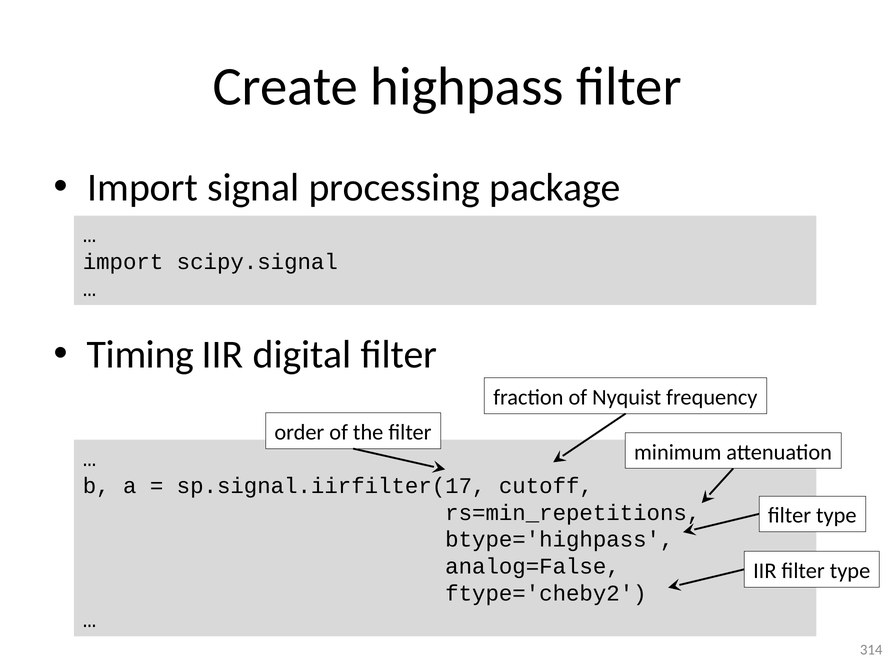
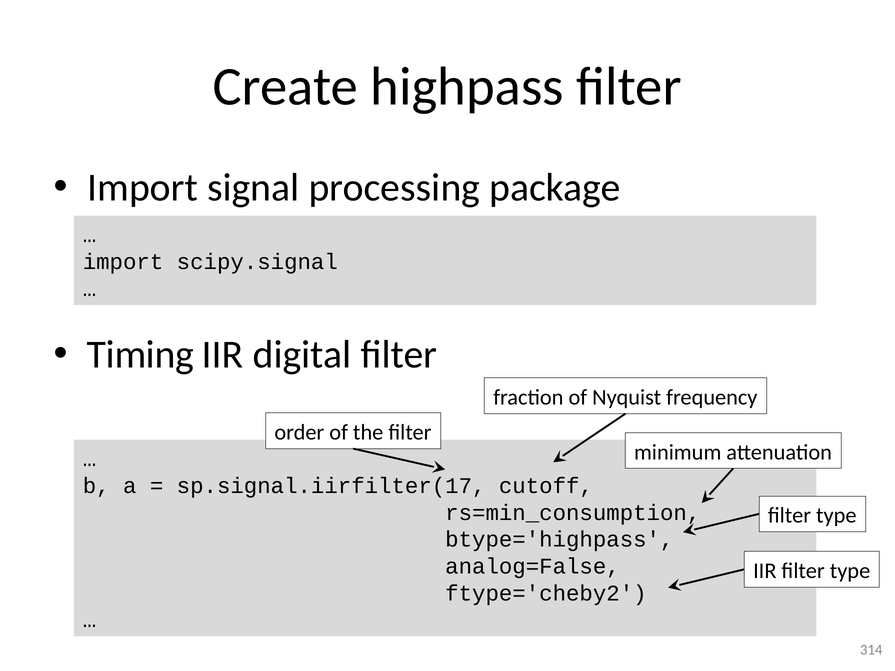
rs=min_repetitions: rs=min_repetitions -> rs=min_consumption (573, 513)
